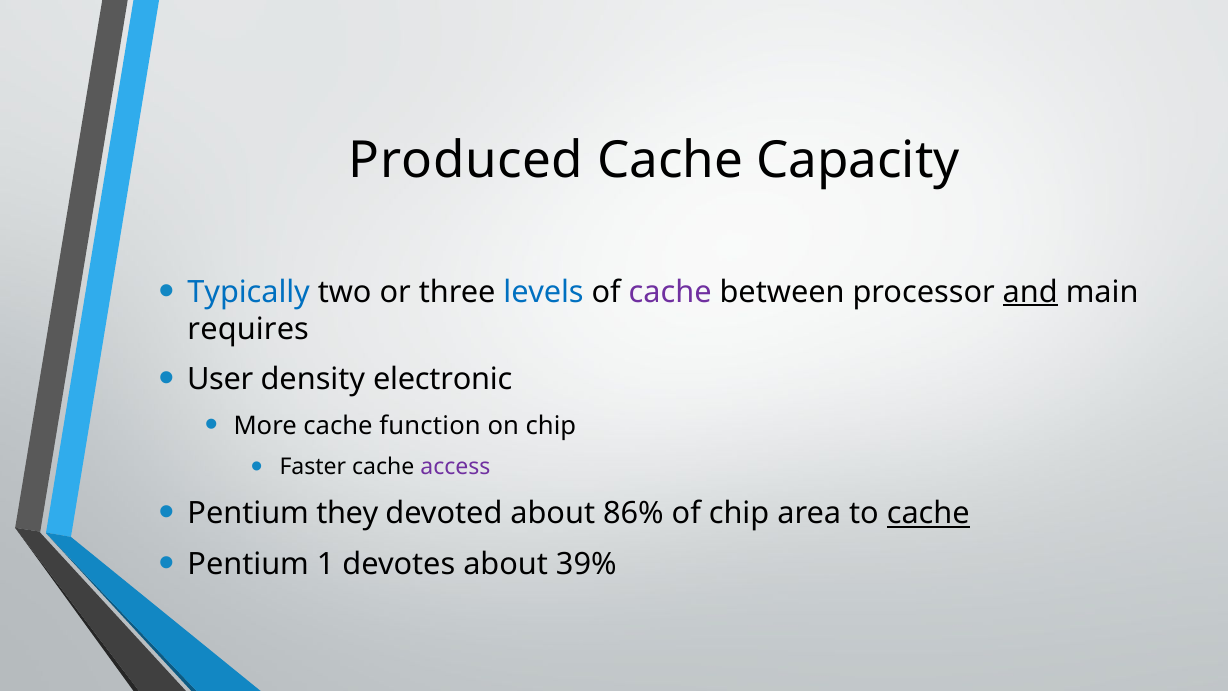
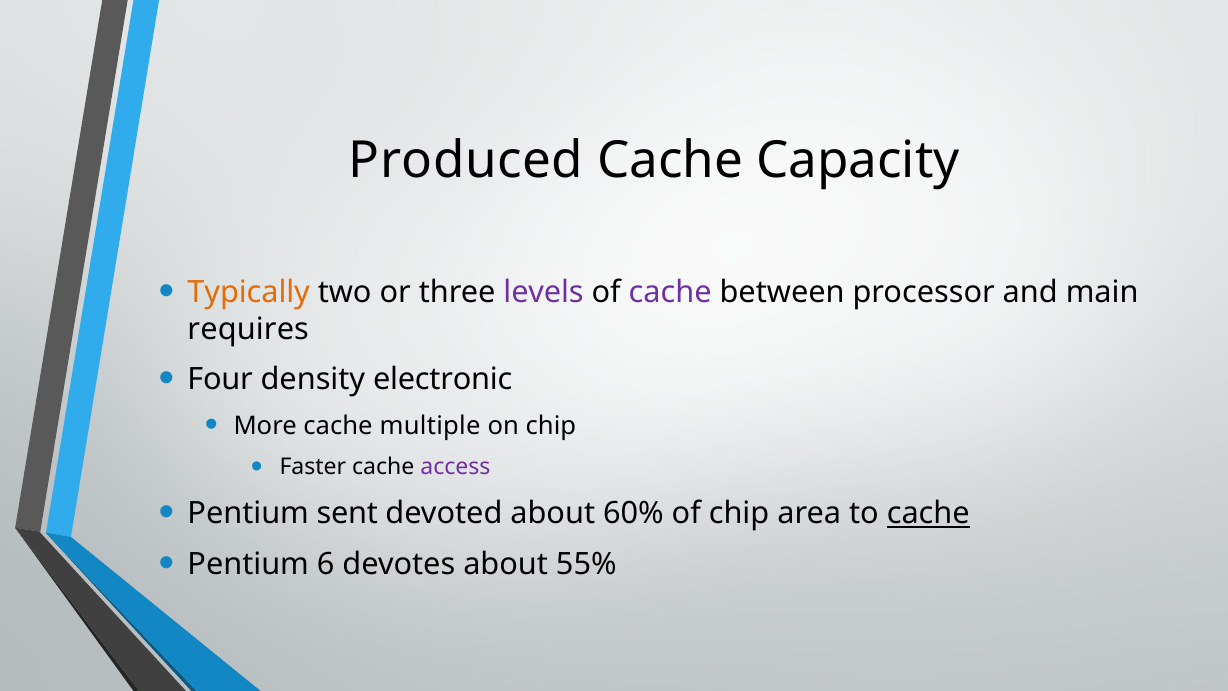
Typically colour: blue -> orange (249, 292)
levels colour: blue -> purple (544, 292)
and underline: present -> none (1030, 292)
User: User -> Four (220, 379)
function: function -> multiple (430, 426)
they: they -> sent (347, 514)
86%: 86% -> 60% (633, 514)
1: 1 -> 6 (326, 564)
39%: 39% -> 55% (586, 564)
